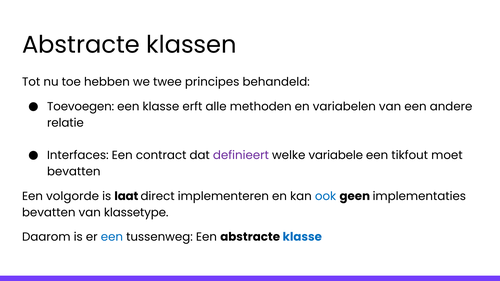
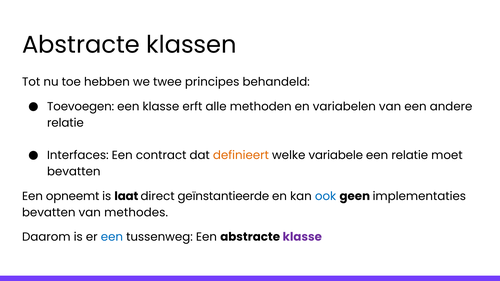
definieert colour: purple -> orange (241, 155)
een tikfout: tikfout -> relatie (410, 155)
volgorde: volgorde -> opneemt (73, 196)
implementeren: implementeren -> geïnstantieerde (223, 196)
klassetype: klassetype -> methodes (136, 213)
klasse colour: blue -> purple (302, 237)
